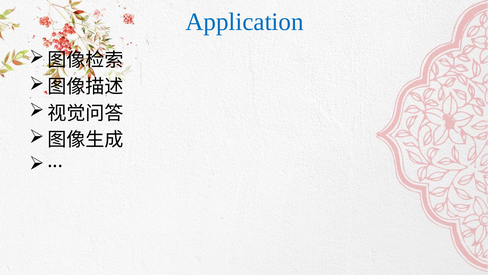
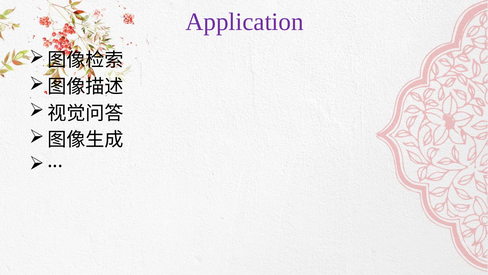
Application colour: blue -> purple (245, 22)
